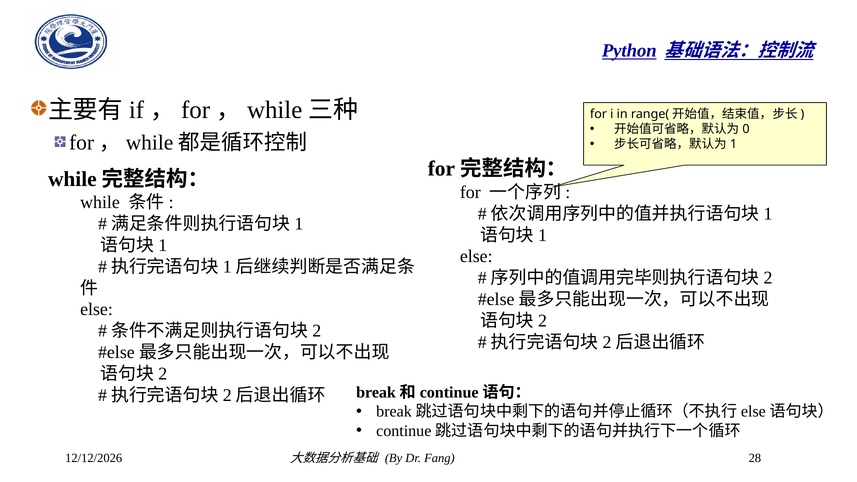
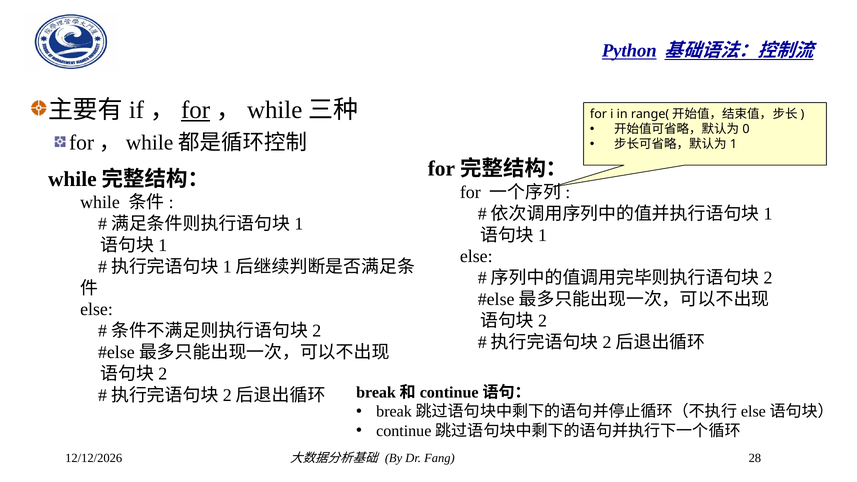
for underline: none -> present (196, 110)
